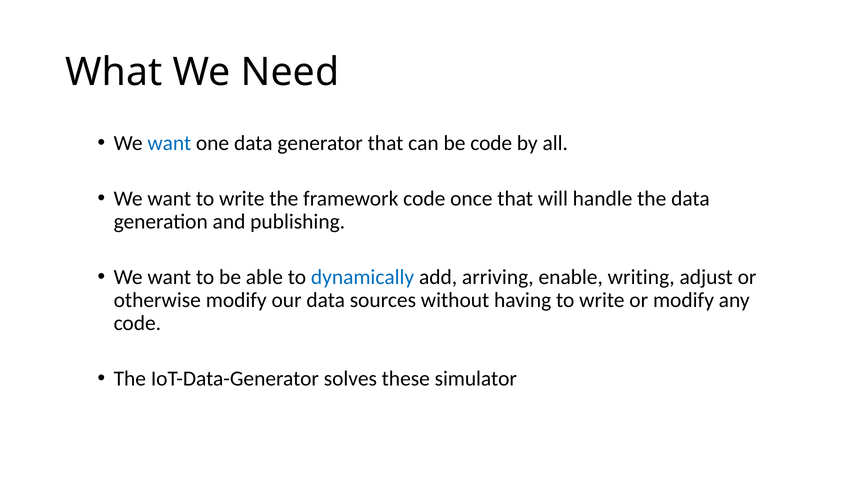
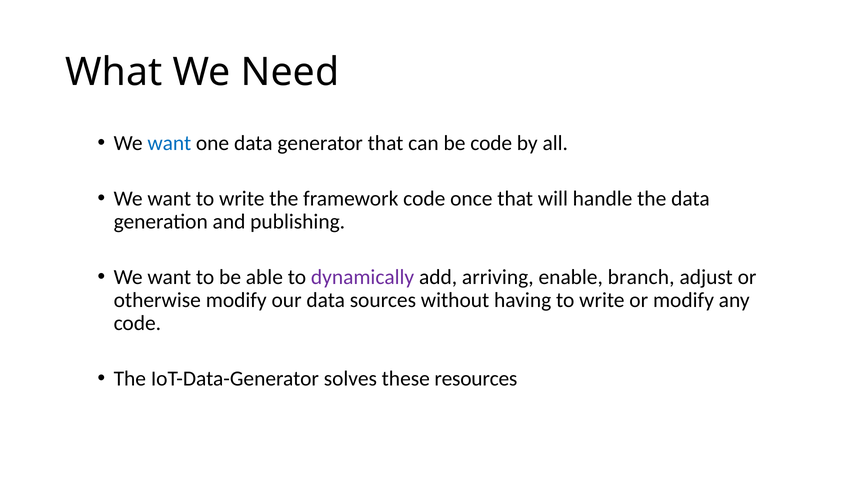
dynamically colour: blue -> purple (363, 277)
writing: writing -> branch (641, 277)
simulator: simulator -> resources (476, 378)
